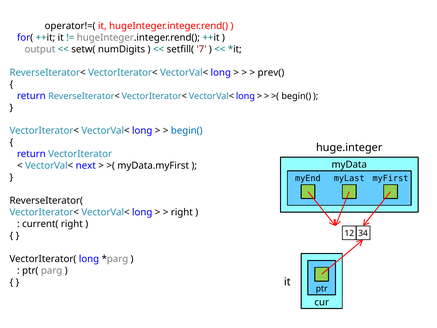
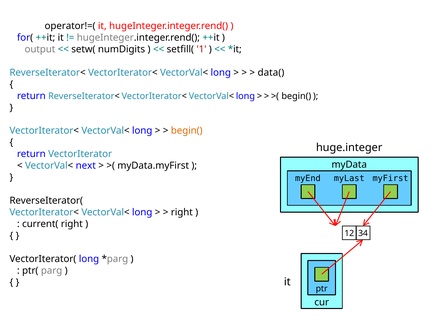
7: 7 -> 1 (201, 49)
prev(: prev( -> data( (271, 72)
begin( colour: blue -> orange (187, 131)
